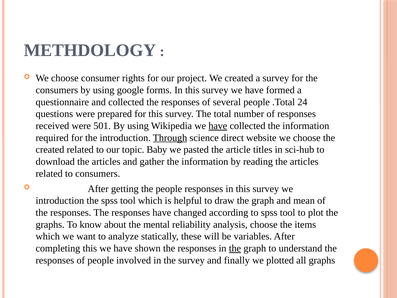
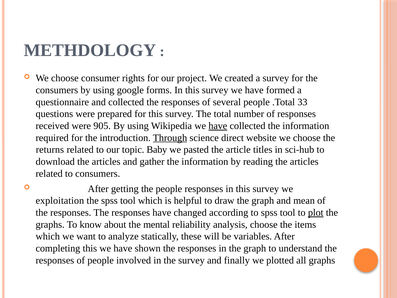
24: 24 -> 33 (302, 102)
501: 501 -> 905 (102, 126)
created: created -> returns (50, 150)
introduction: introduction -> exploitation (60, 200)
plot underline: none -> present (316, 212)
the underline: present -> none (235, 248)
